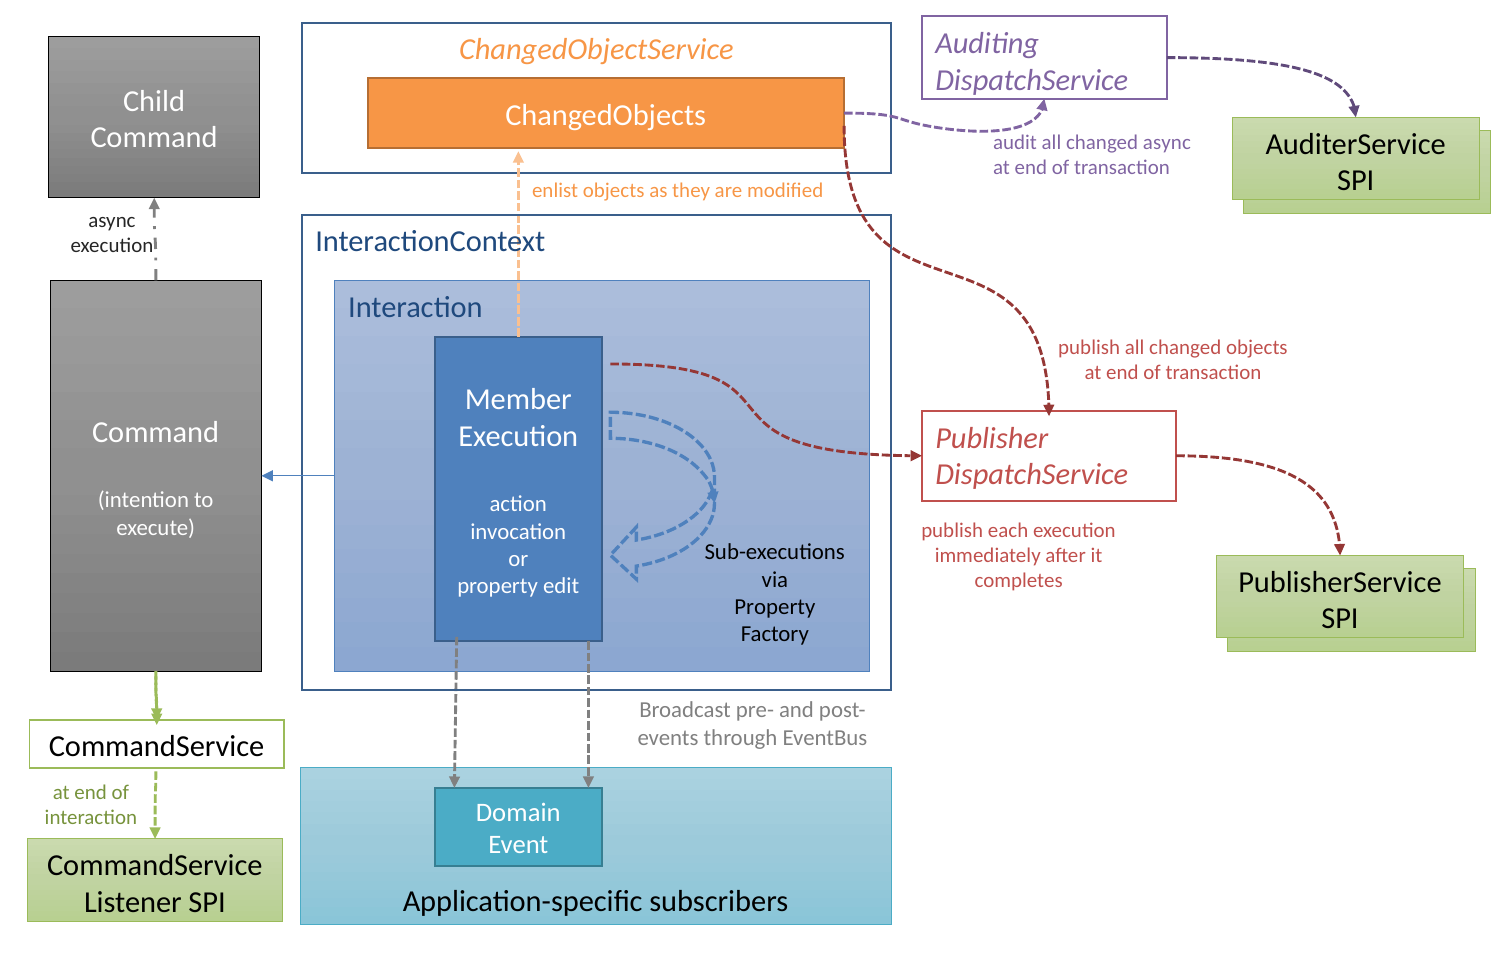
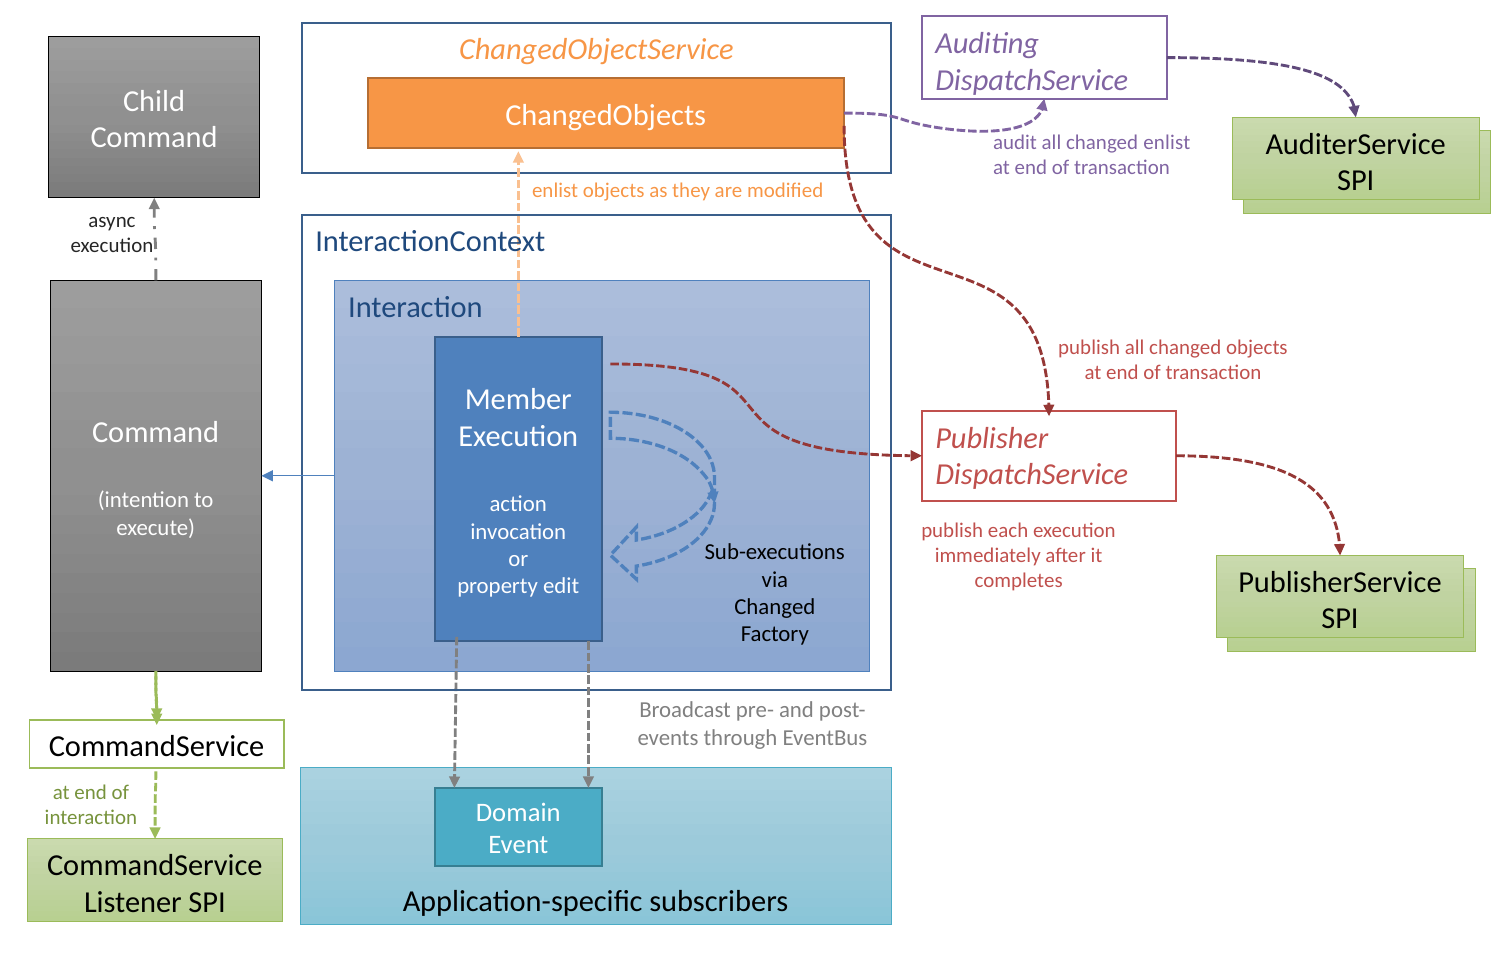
changed async: async -> enlist (1167, 143)
Property: Property -> Changed (775, 607)
